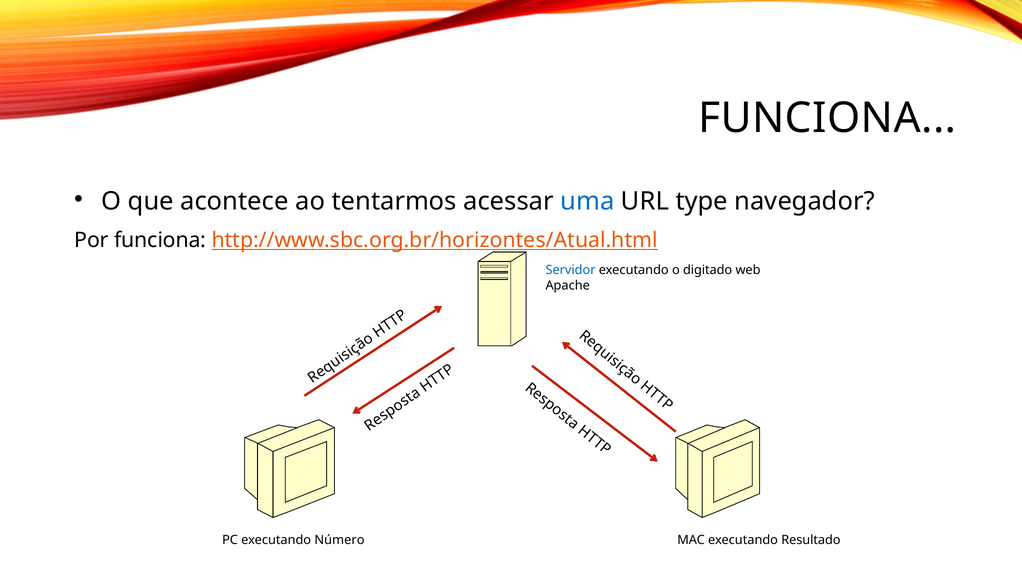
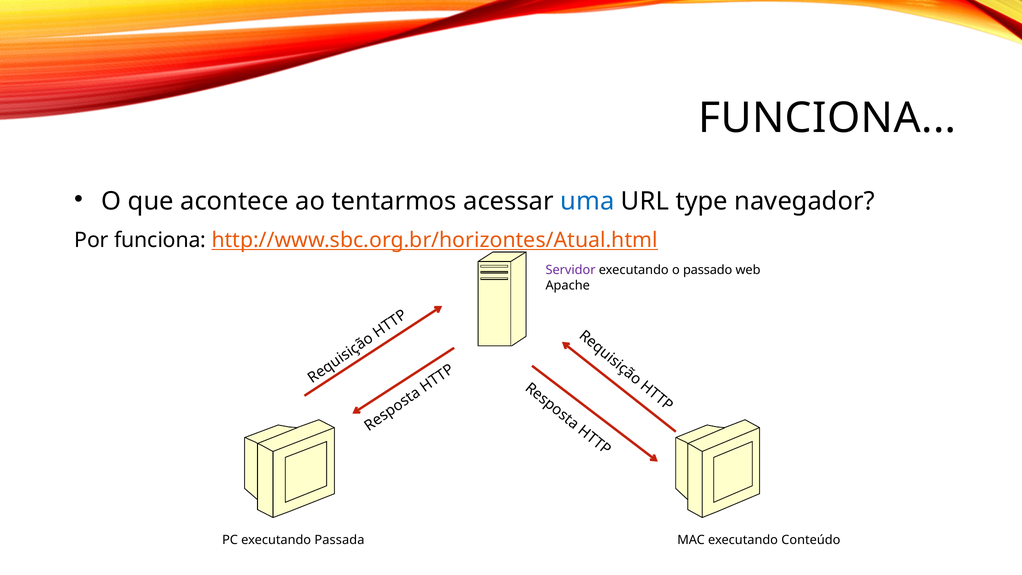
Servidor colour: blue -> purple (571, 270)
digitado: digitado -> passado (708, 270)
Número: Número -> Passada (339, 540)
Resultado: Resultado -> Conteúdo (811, 540)
